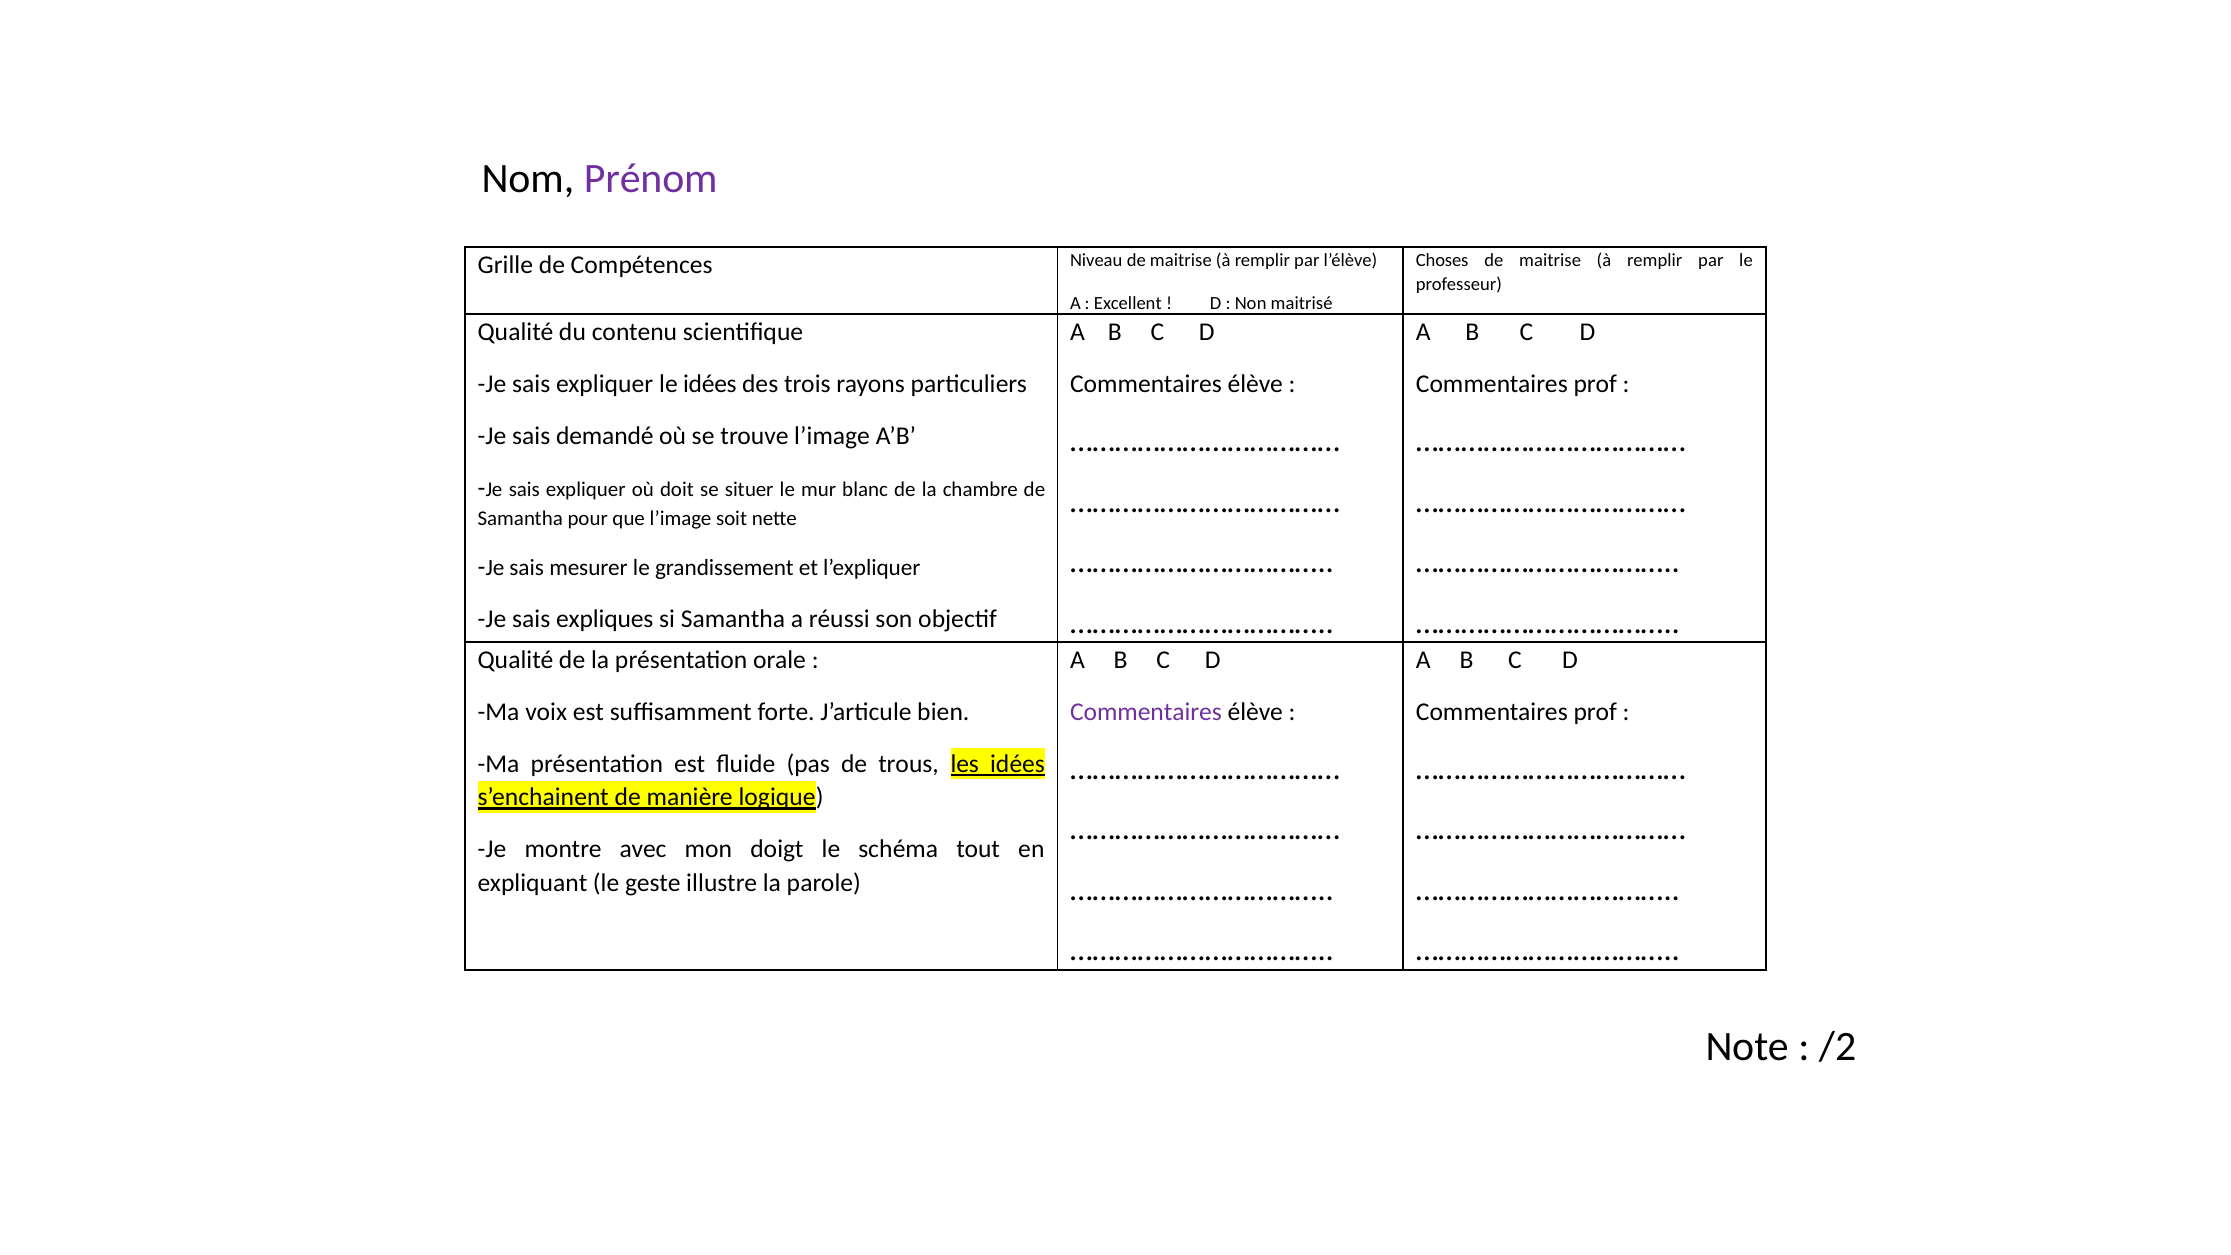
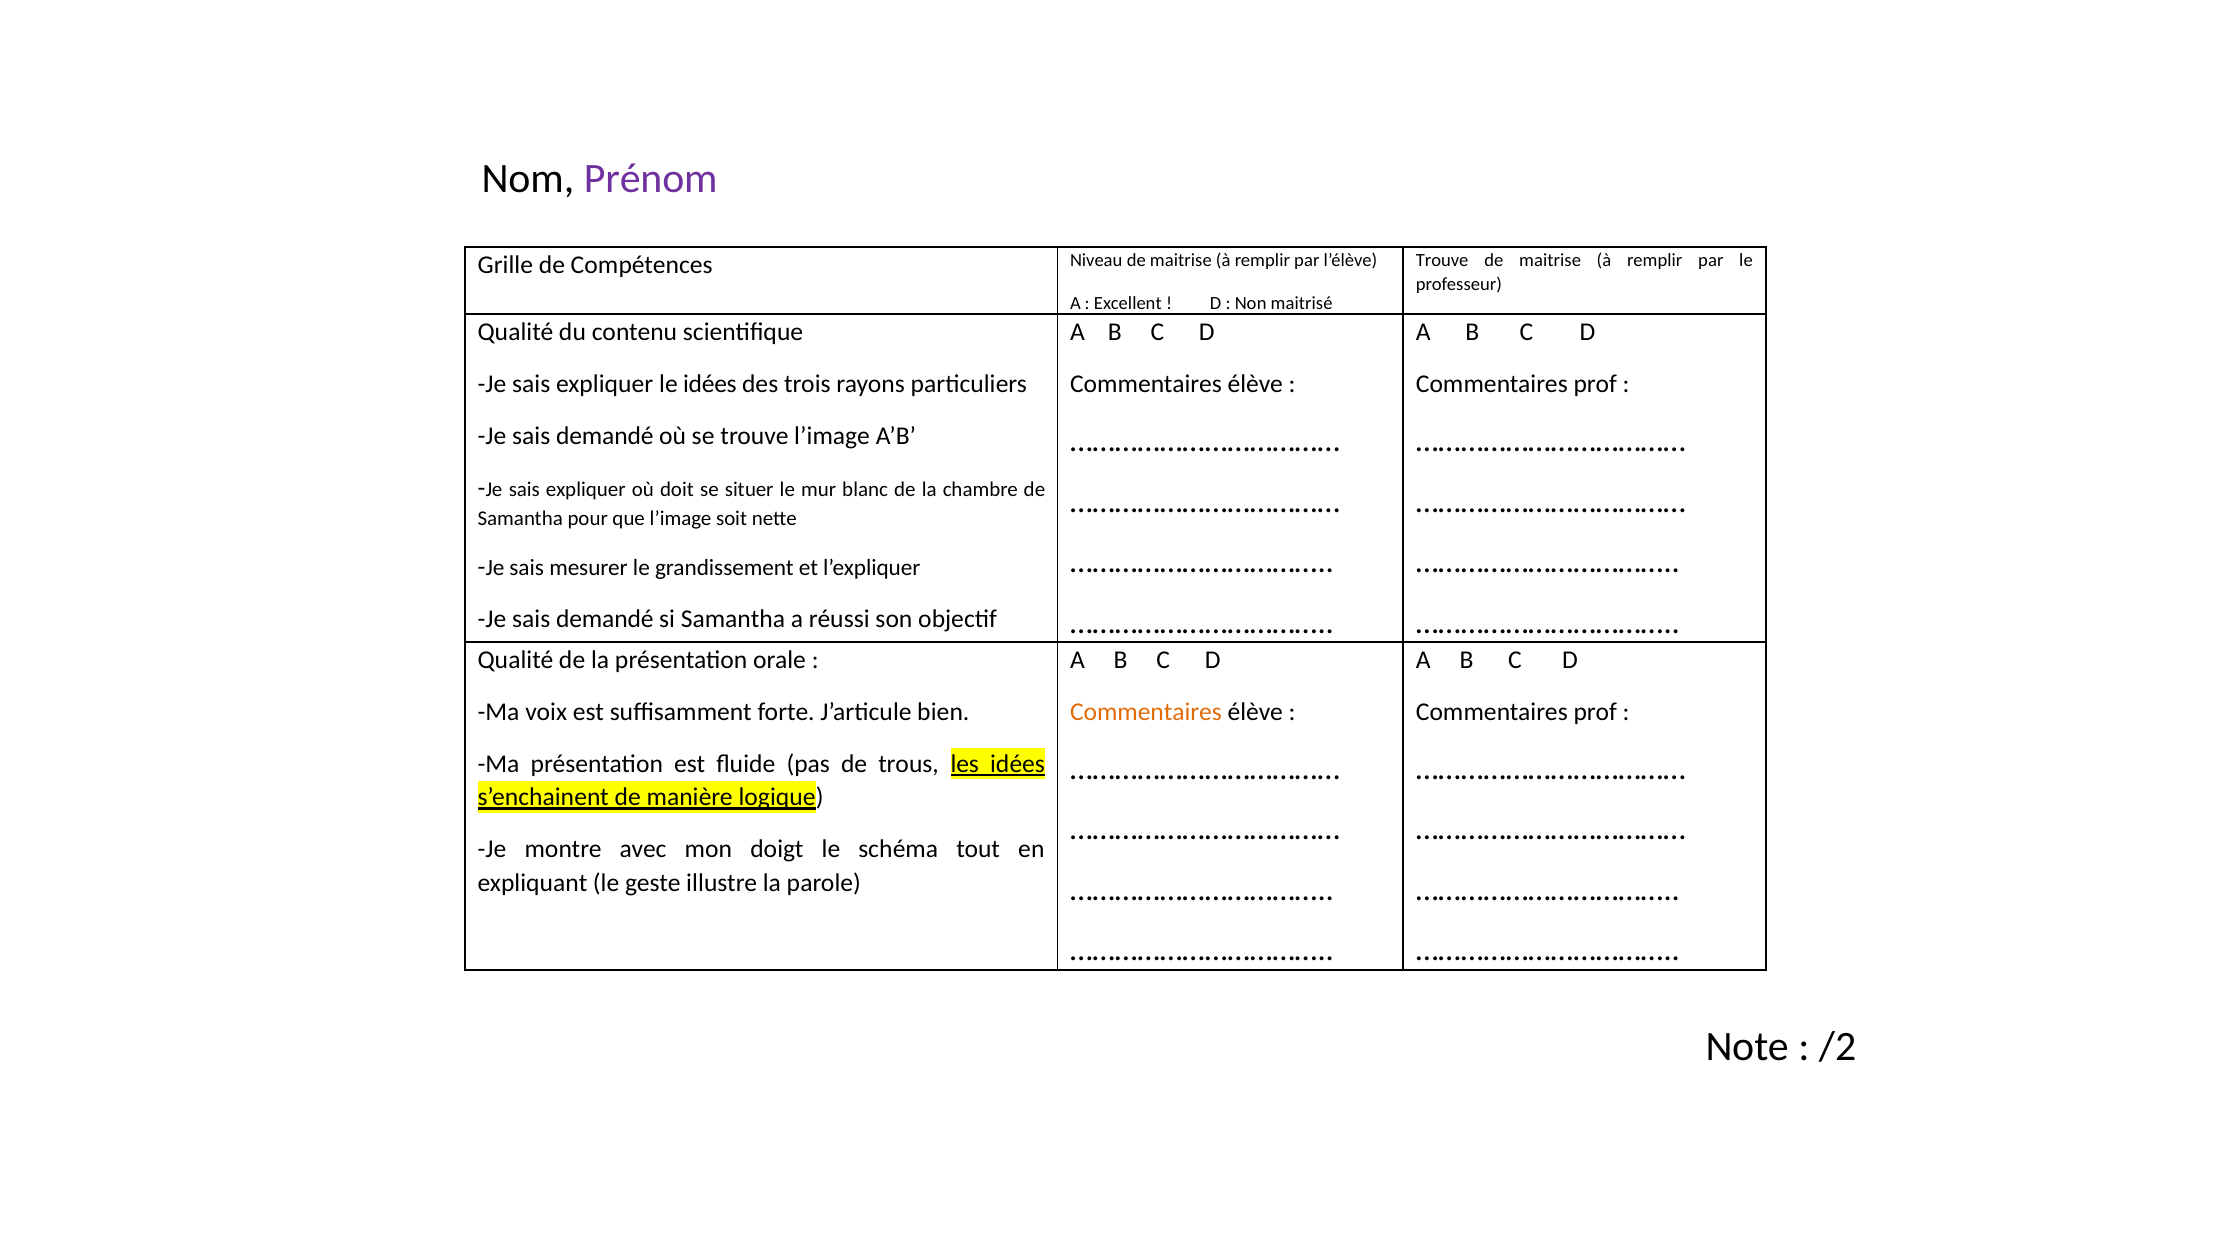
Choses: Choses -> Trouve (1442, 260)
expliques: expliques -> demandé (605, 619)
Commentaires colour: purple -> orange (1146, 712)
